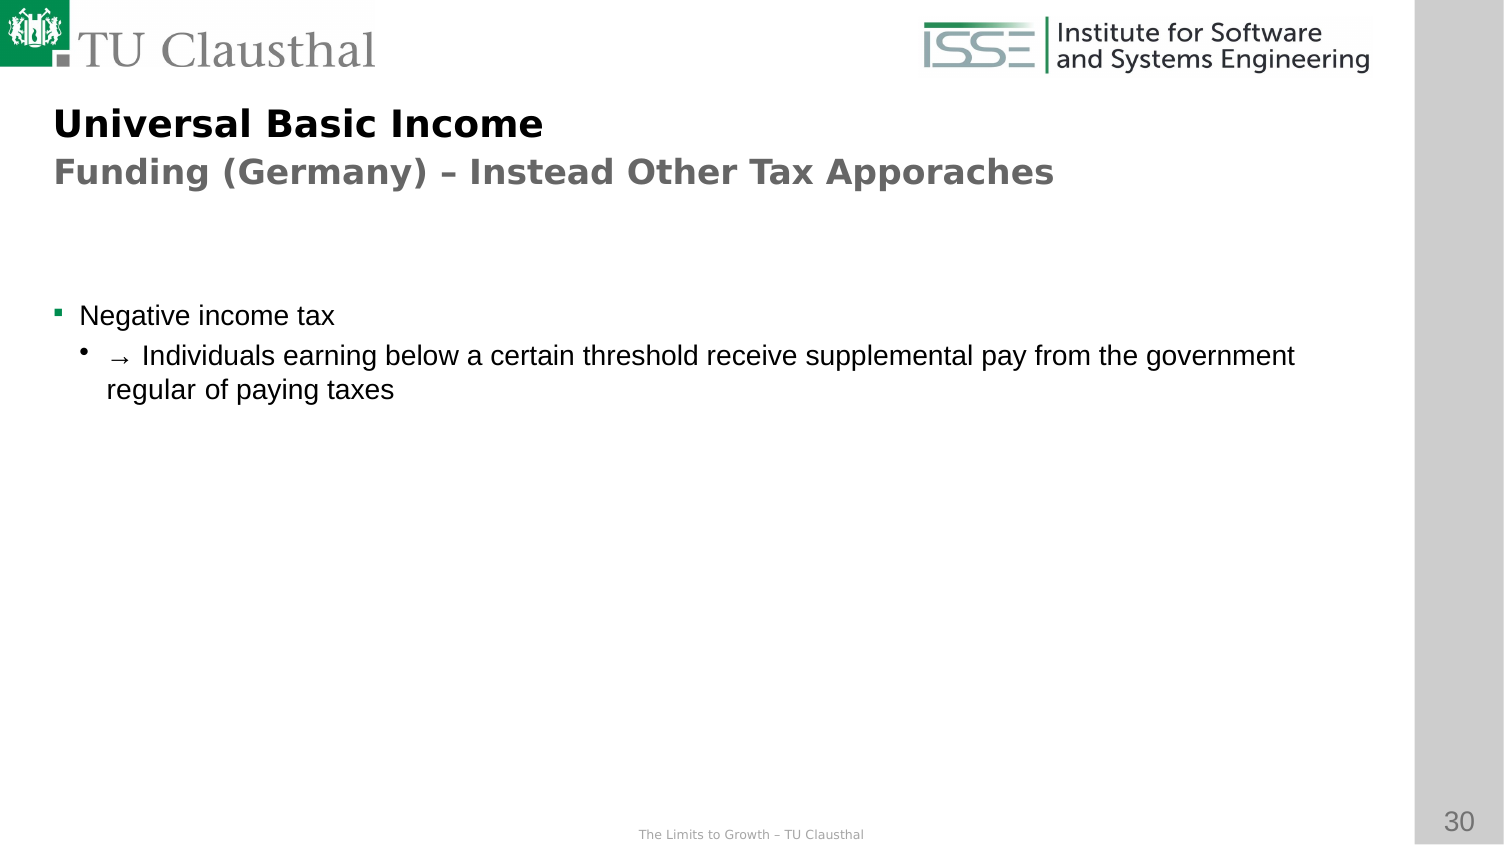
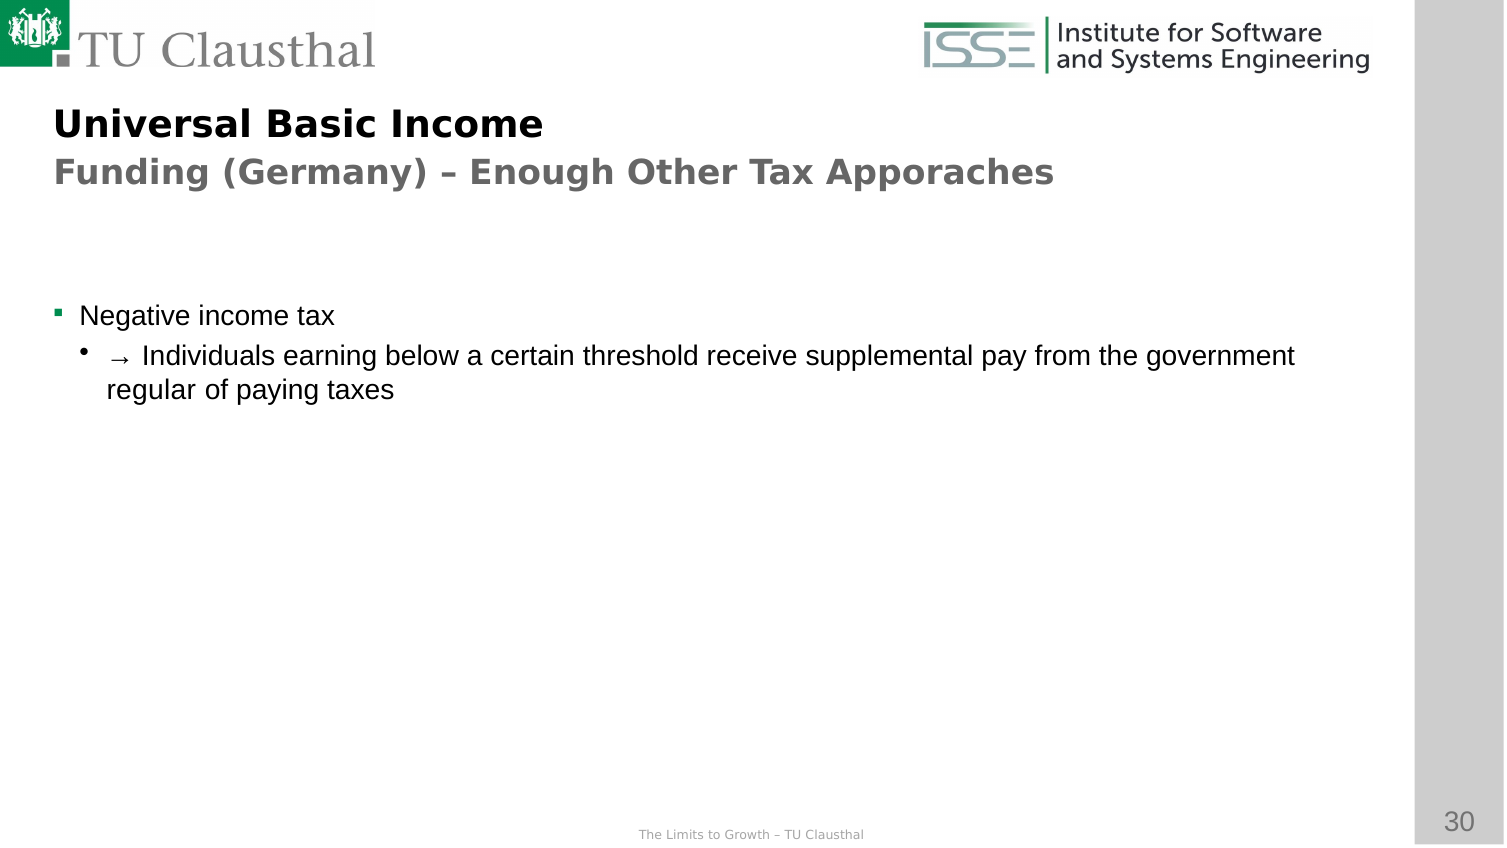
Instead: Instead -> Enough (542, 173)
